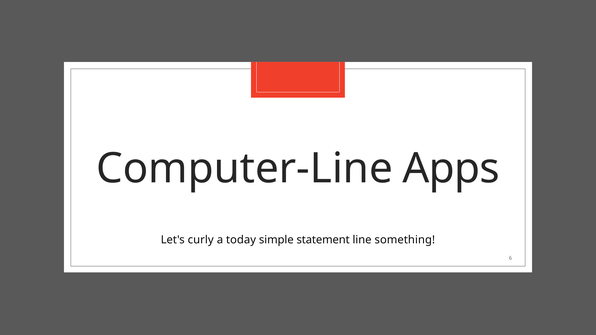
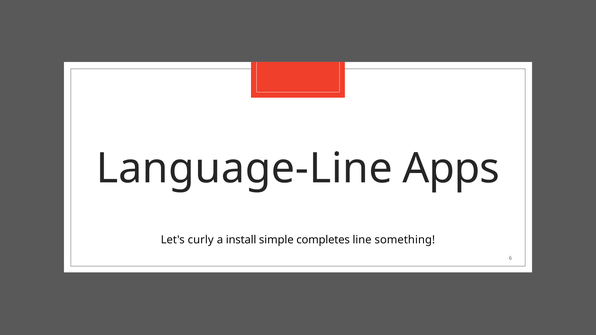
Computer-Line: Computer-Line -> Language-Line (244, 169)
today: today -> install (241, 240)
statement: statement -> completes (323, 240)
